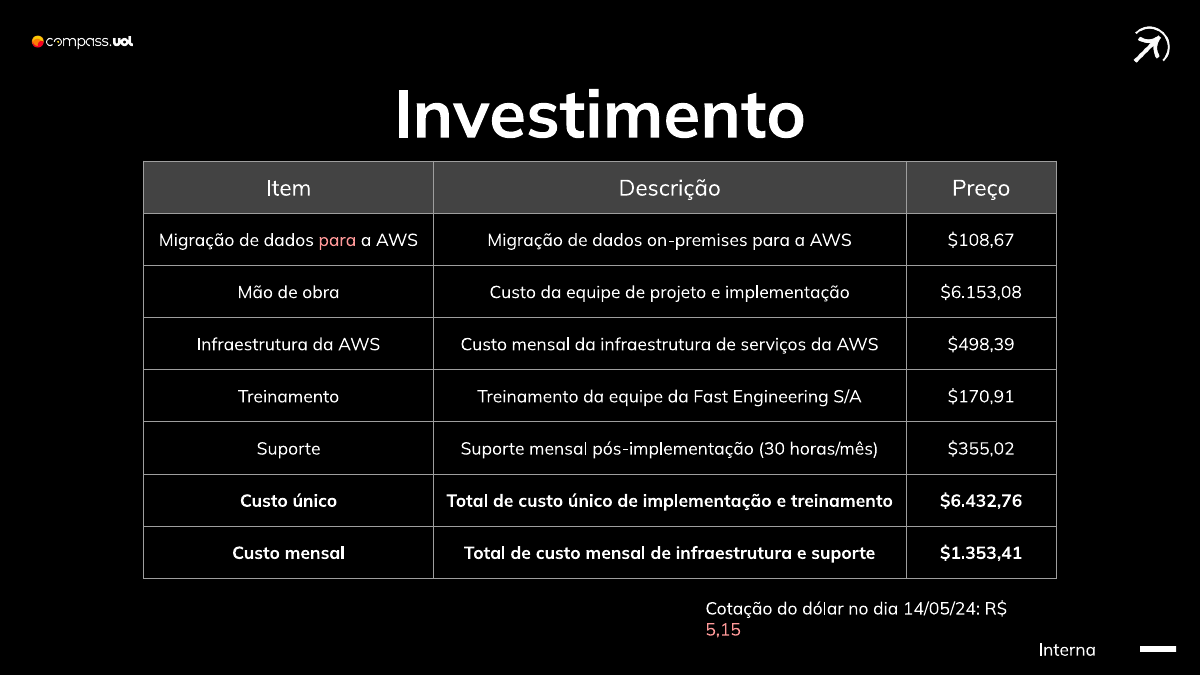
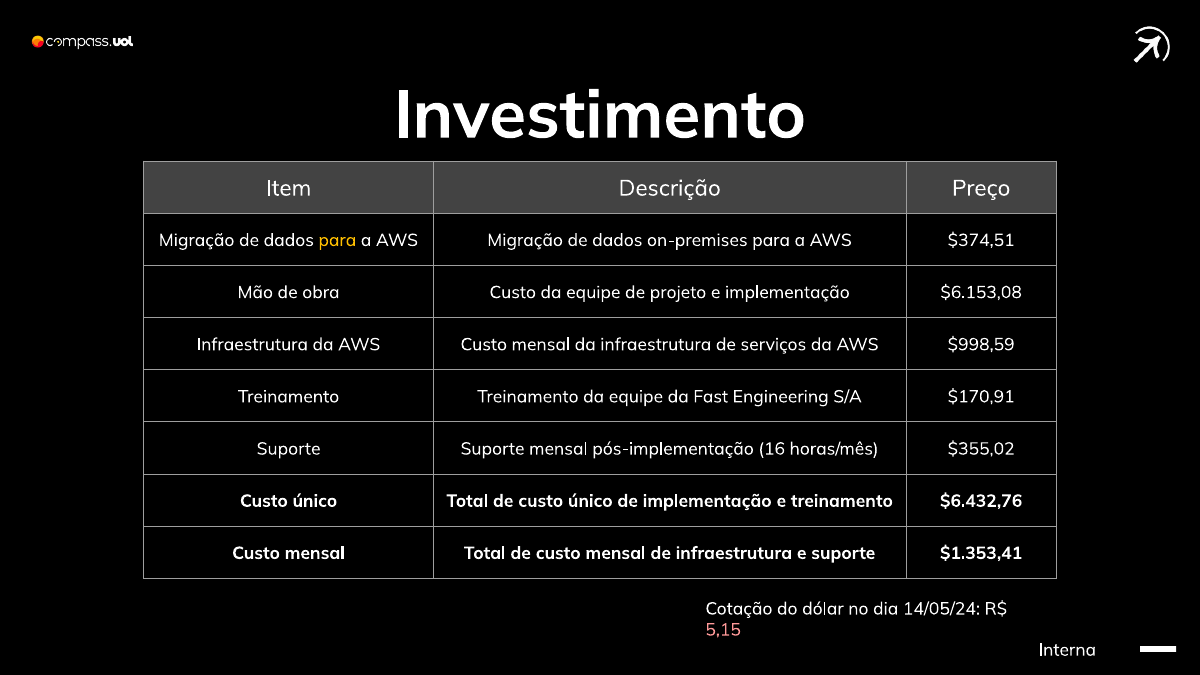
para colour: pink -> yellow (337, 240)
$108,67: $108,67 -> $374,51 (981, 240)
$498,39: $498,39 -> $998,59 (981, 345)
30: 30 -> 16 (772, 449)
